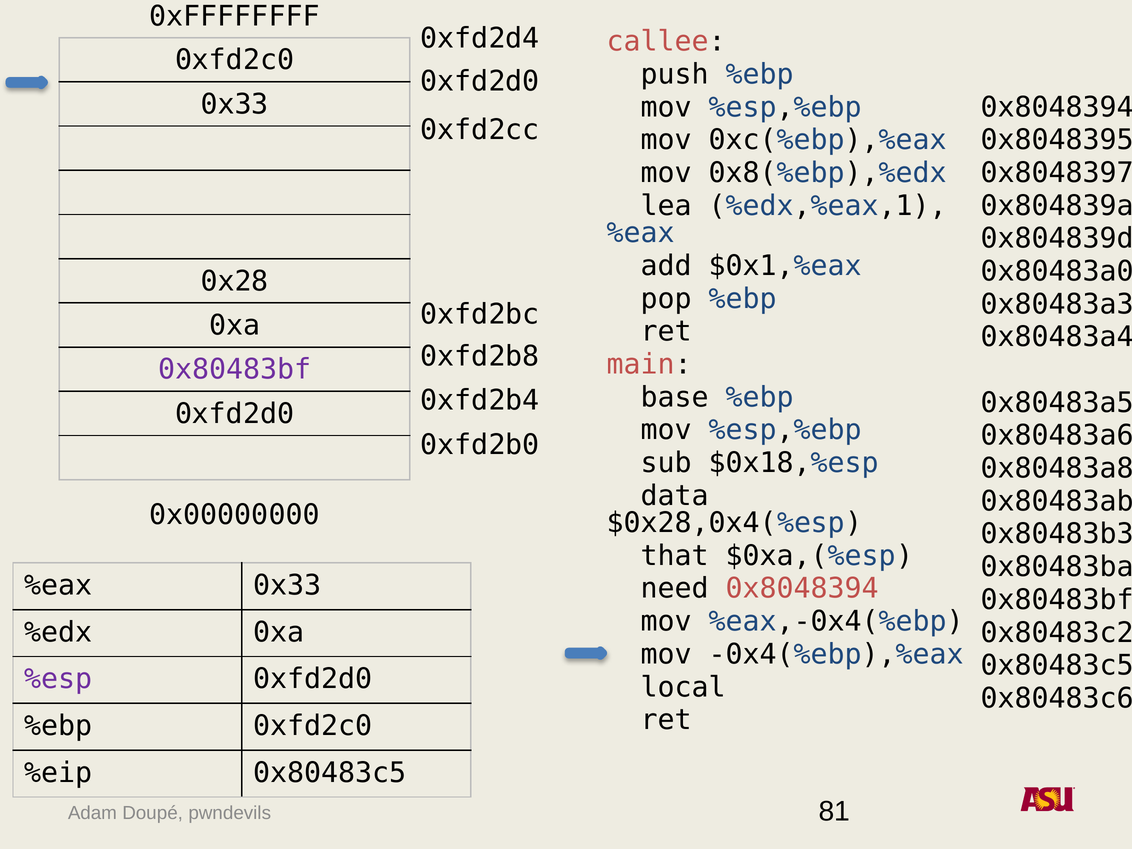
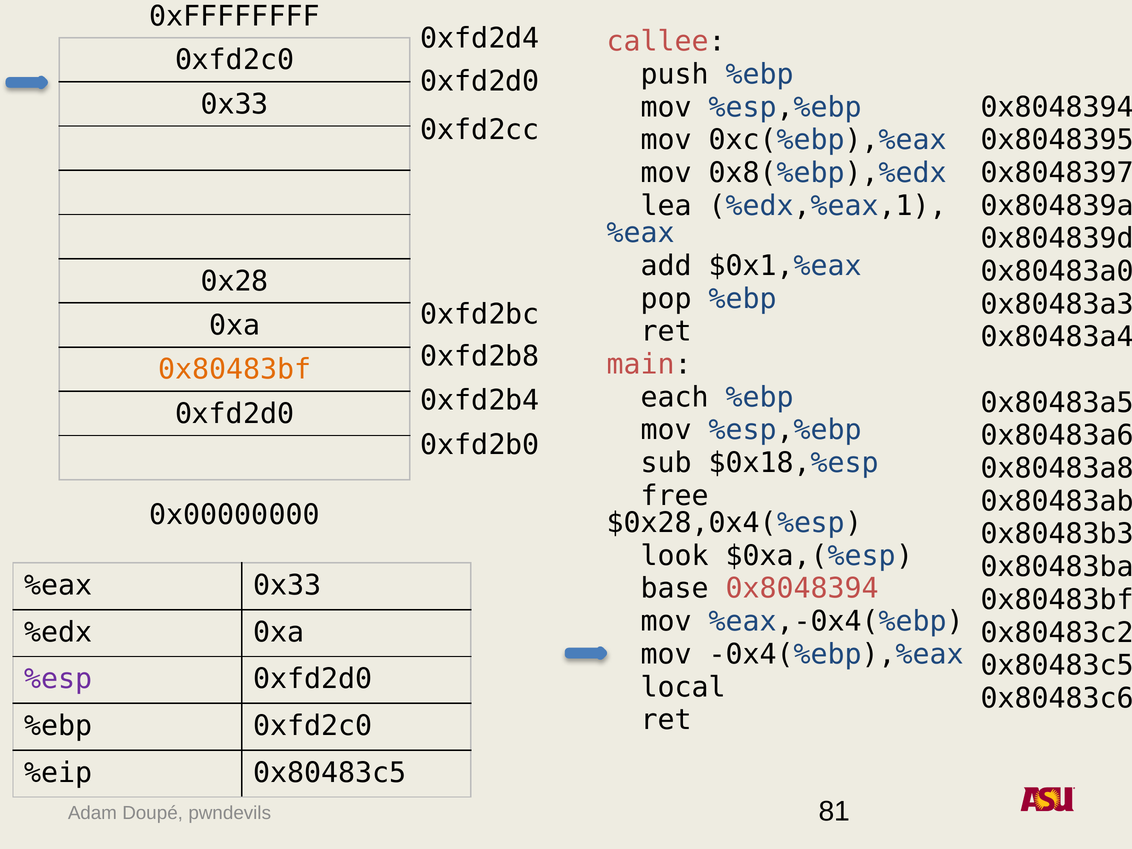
0x80483bf colour: purple -> orange (235, 370)
base: base -> each (675, 397)
data: data -> free (675, 496)
that: that -> look (675, 556)
need: need -> base (675, 589)
